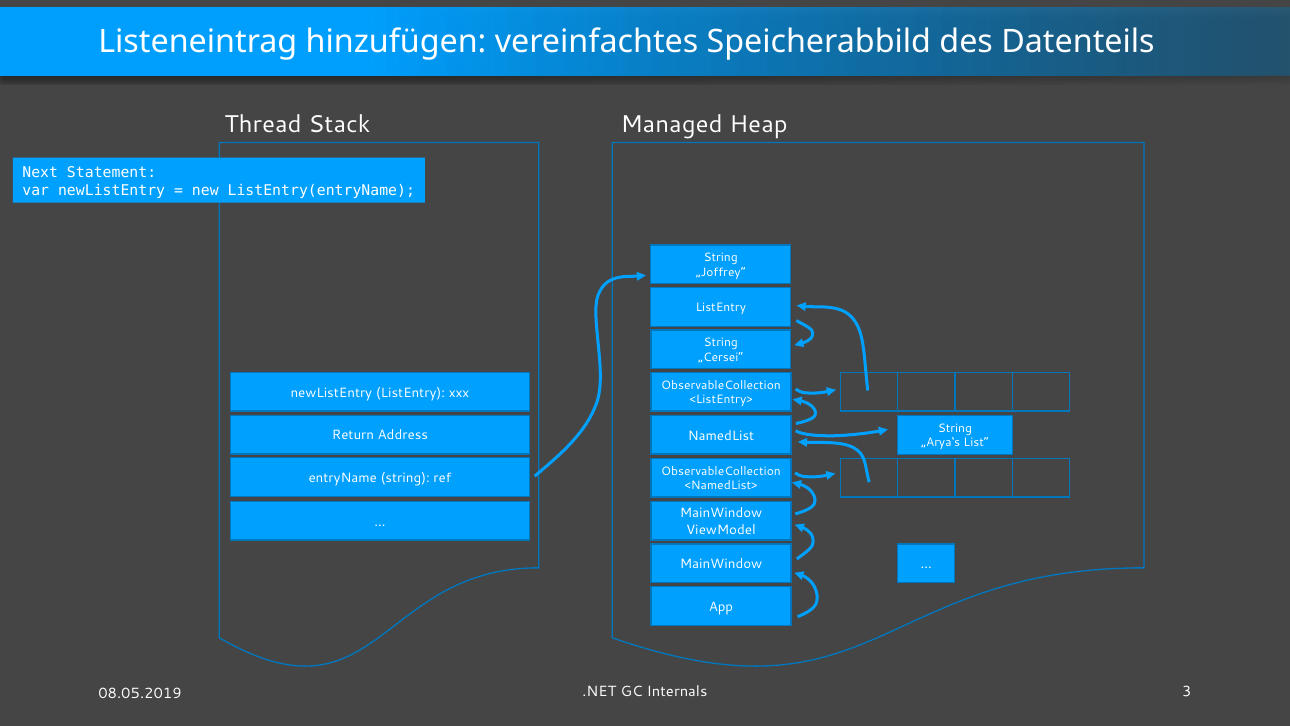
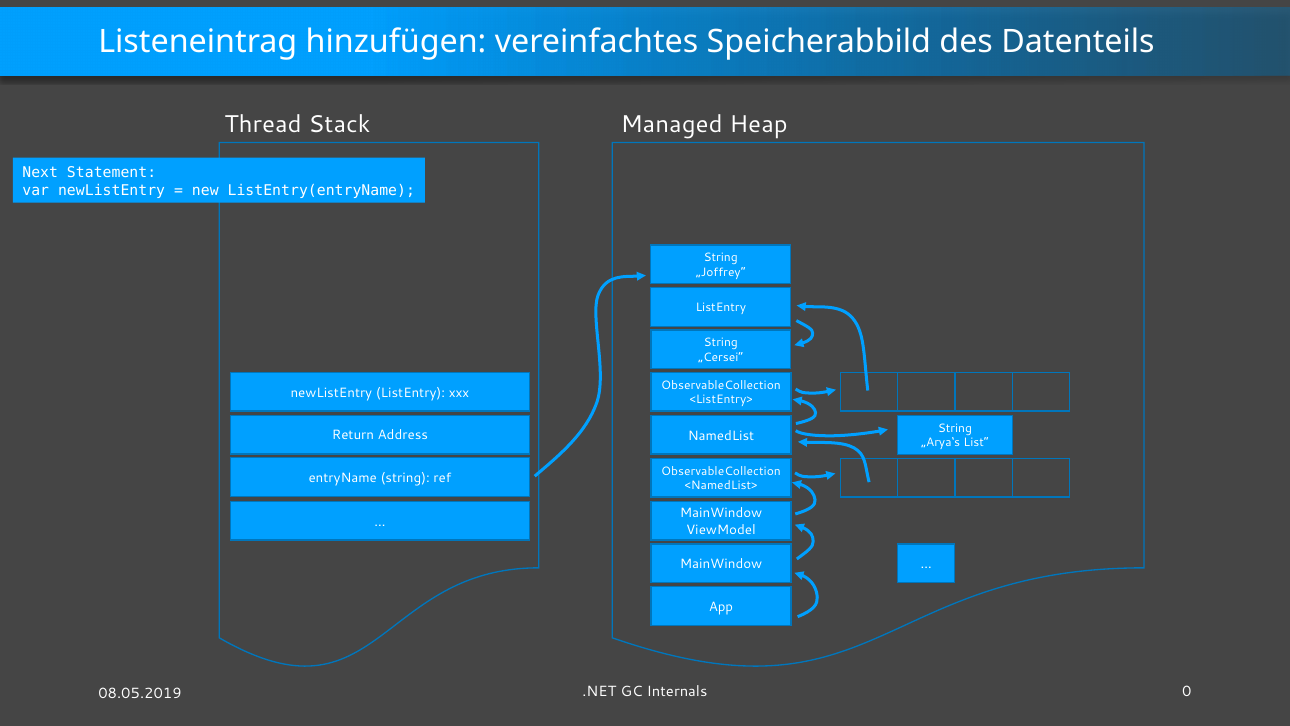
3: 3 -> 0 (1187, 691)
